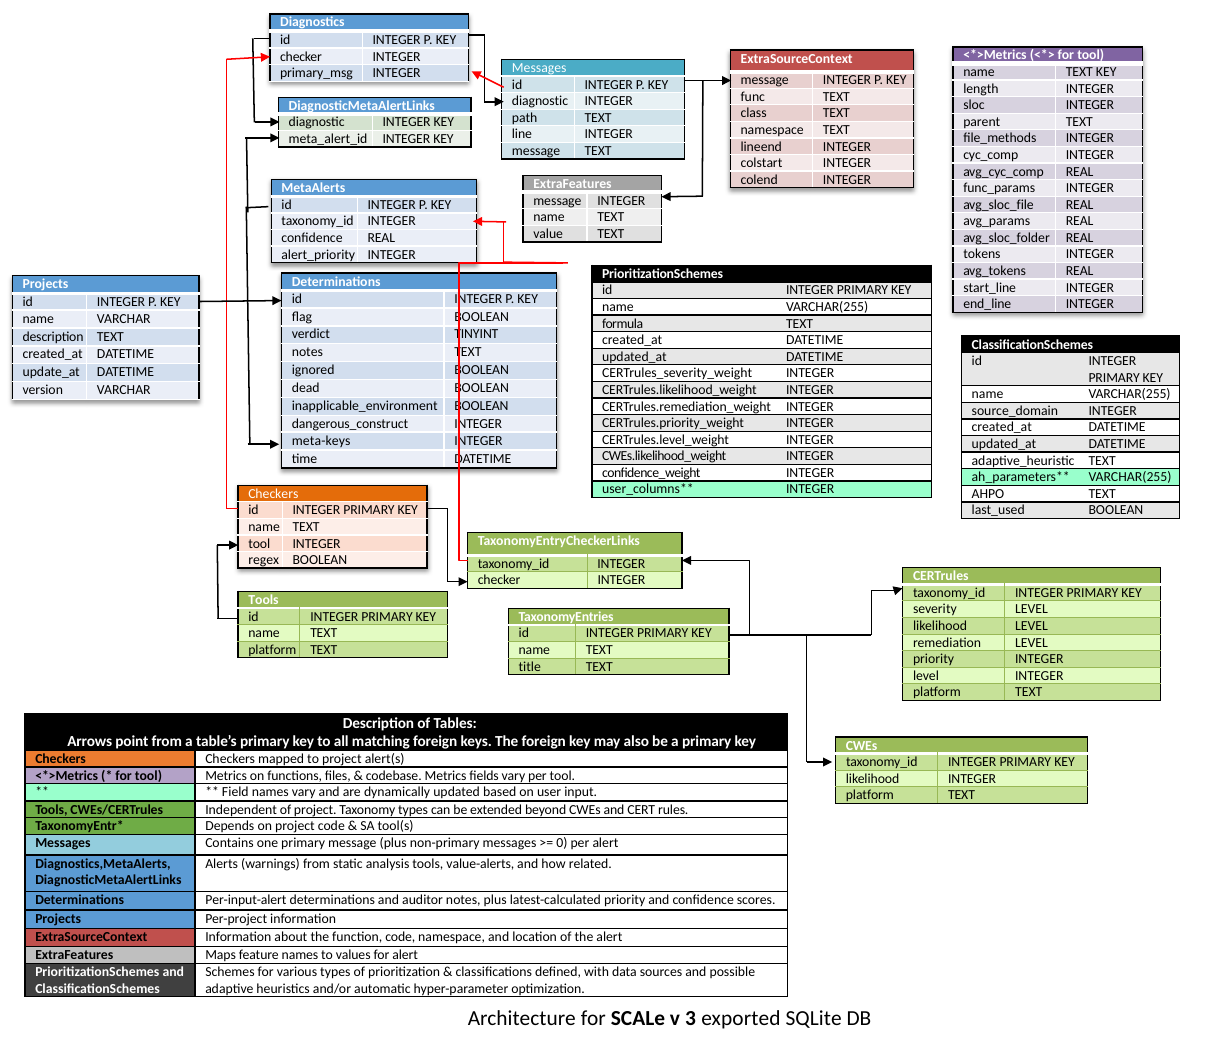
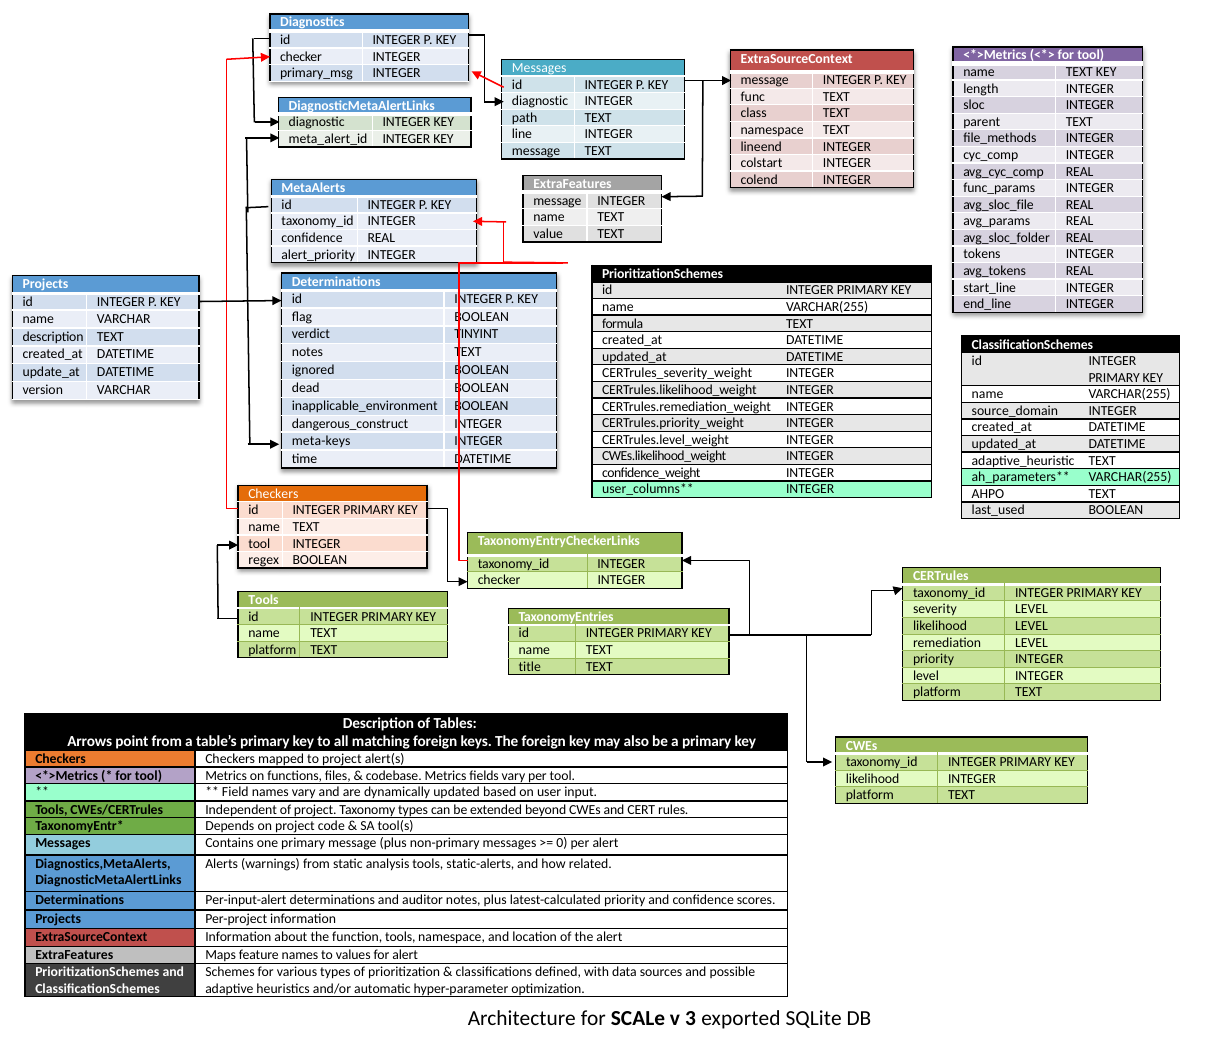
value-alerts: value-alerts -> static-alerts (480, 863)
function code: code -> tools (400, 936)
